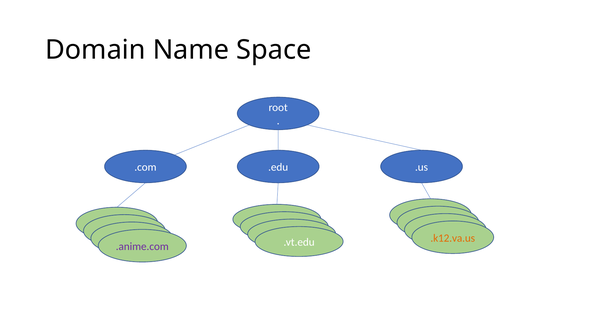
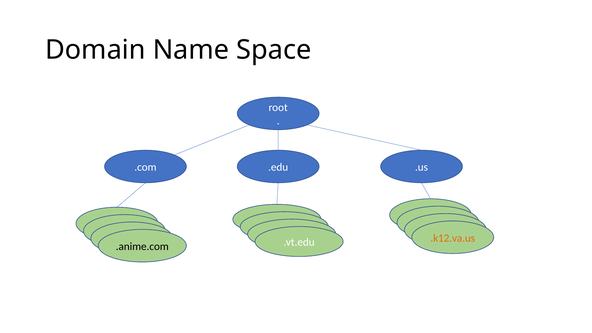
.anime.com colour: purple -> black (142, 246)
